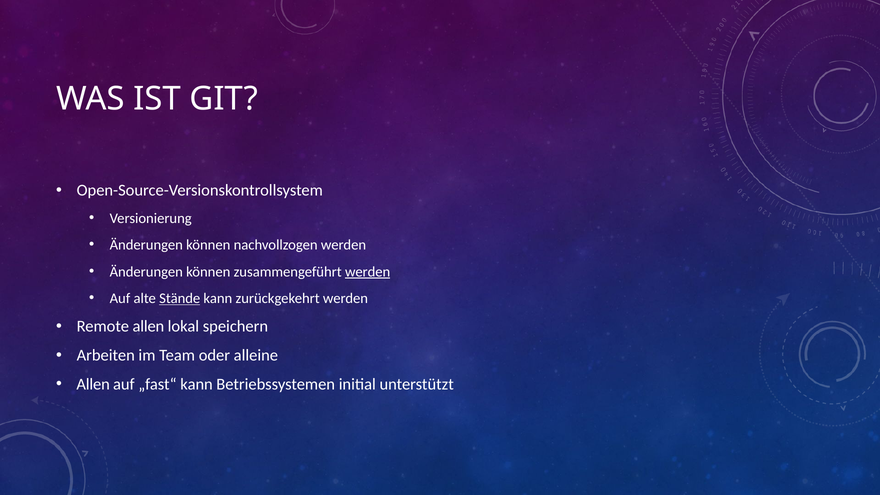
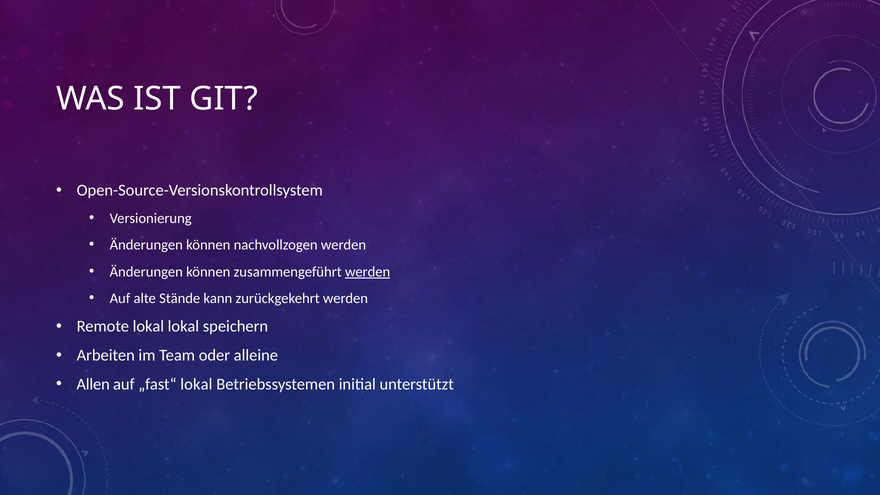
Stände underline: present -> none (180, 298)
Remote allen: allen -> lokal (148, 326)
„fast“ kann: kann -> lokal (196, 384)
